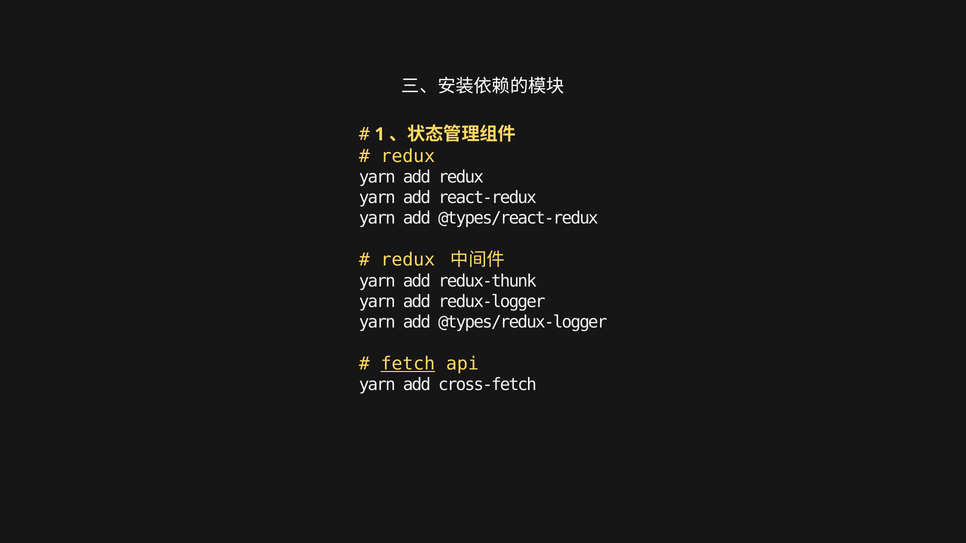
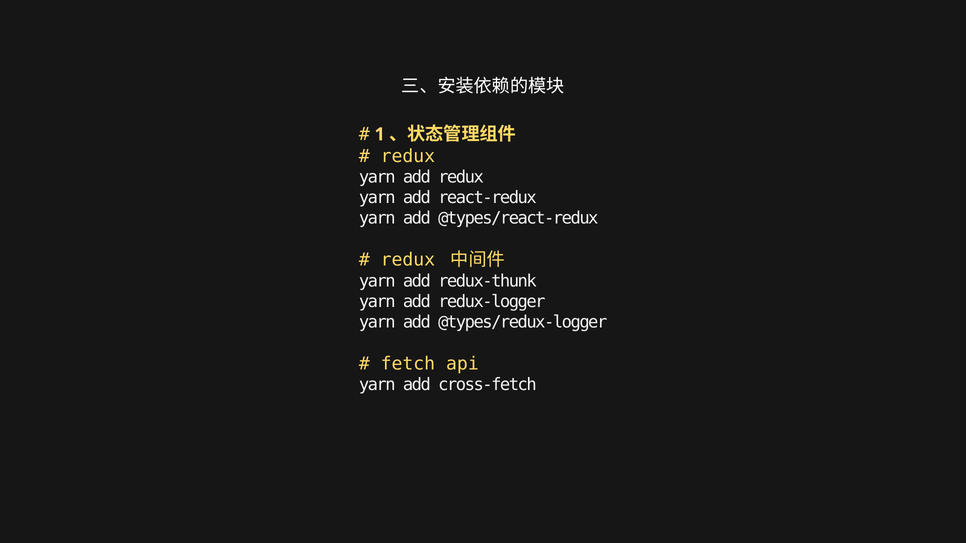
fetch underline: present -> none (408, 364)
